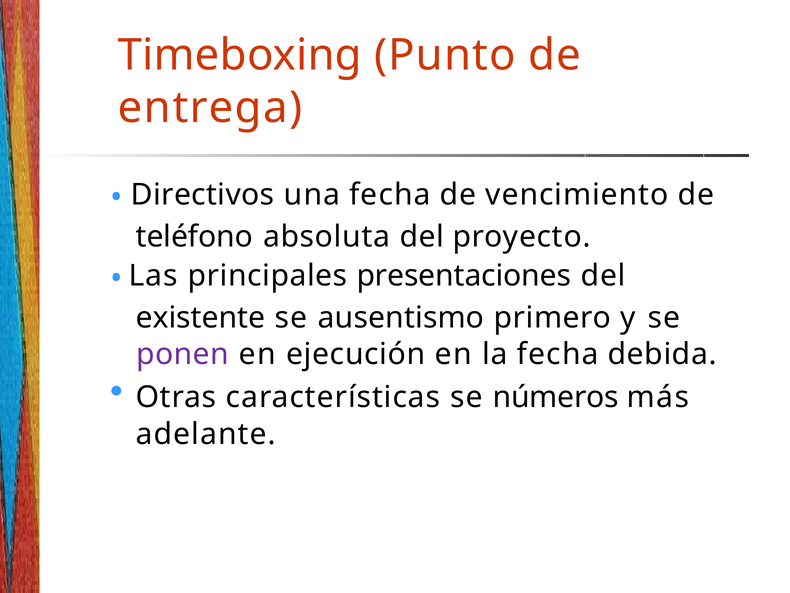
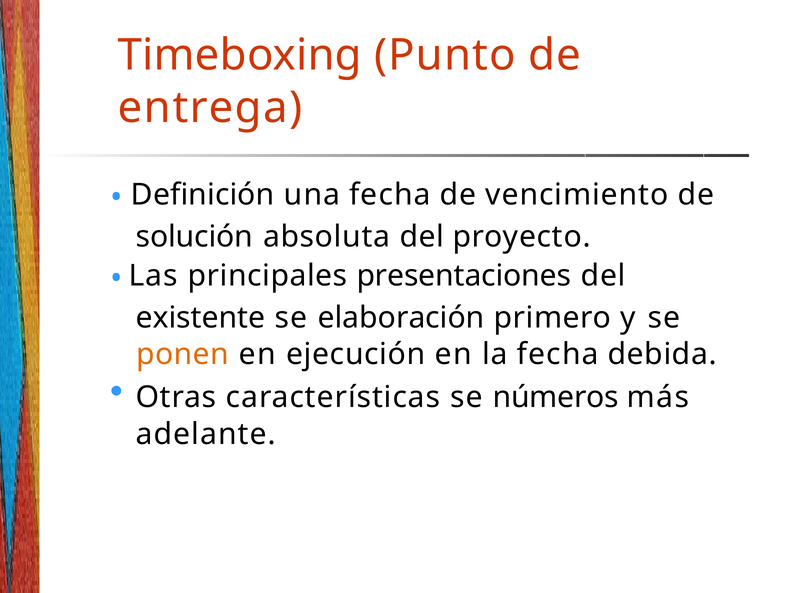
Directivos: Directivos -> Definición (203, 195)
teléfono: teléfono -> solución (194, 237)
ausentismo: ausentismo -> elaboración (401, 318)
ponen colour: purple -> orange (183, 354)
